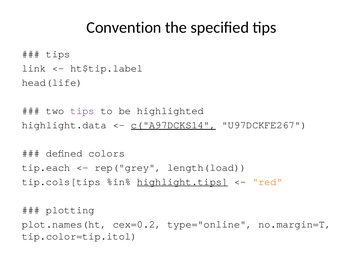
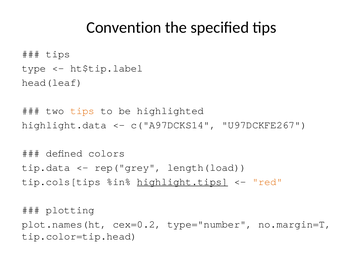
link: link -> type (34, 68)
head(life: head(life -> head(leaf (52, 82)
tips colour: purple -> orange (82, 111)
c("A97DCKS14 underline: present -> none (173, 125)
tip.each: tip.each -> tip.data (46, 167)
type="online: type="online -> type="number (210, 224)
tip.color=tip.itol: tip.color=tip.itol -> tip.color=tip.head (79, 236)
